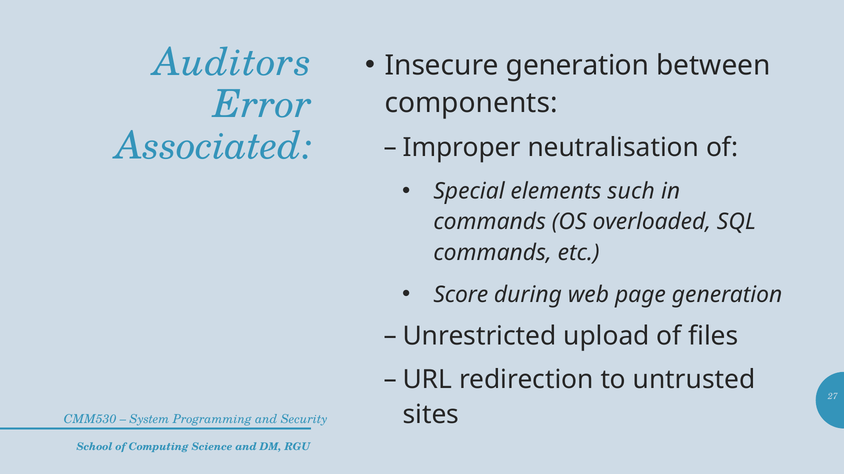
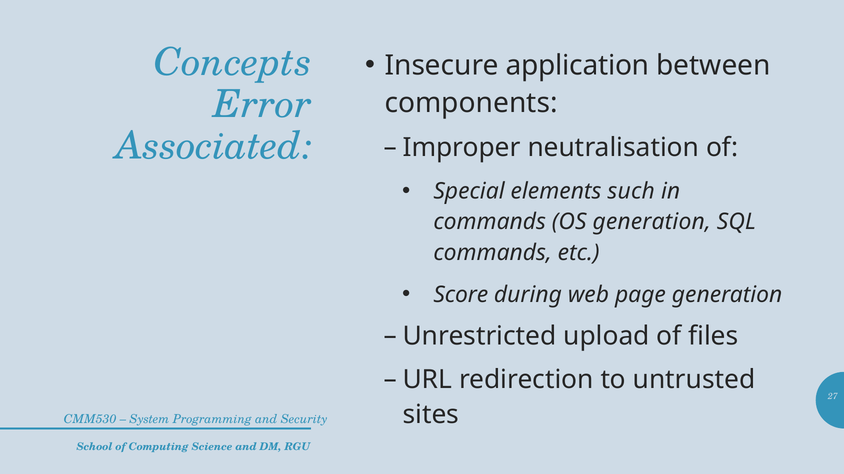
Auditors: Auditors -> Concepts (233, 63)
Insecure generation: generation -> application (578, 65)
OS overloaded: overloaded -> generation (652, 222)
